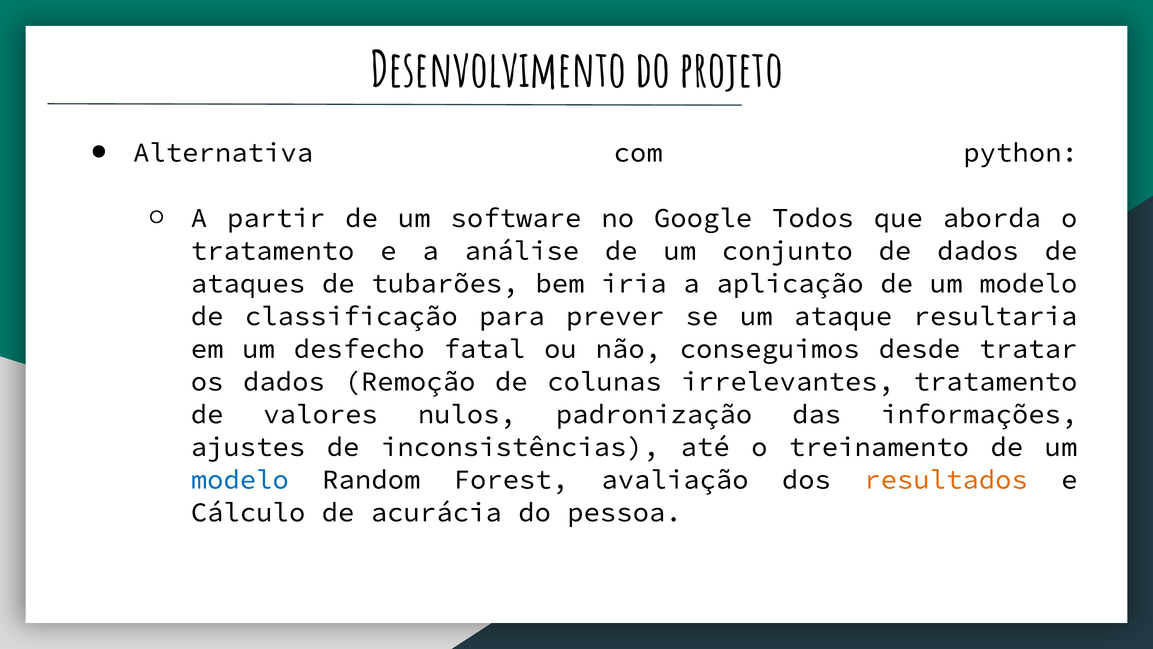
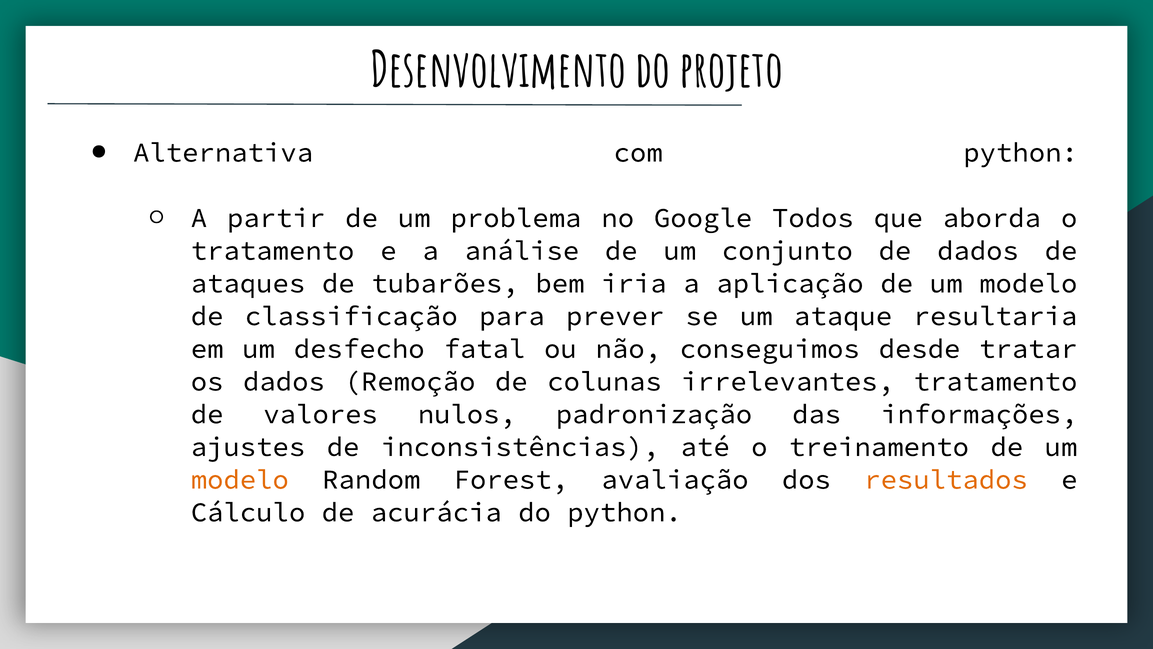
software: software -> problema (516, 218)
modelo colour: blue -> orange (240, 479)
do pessoa: pessoa -> python (624, 512)
